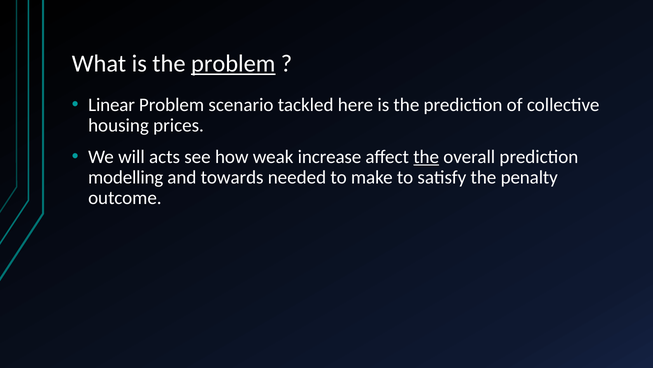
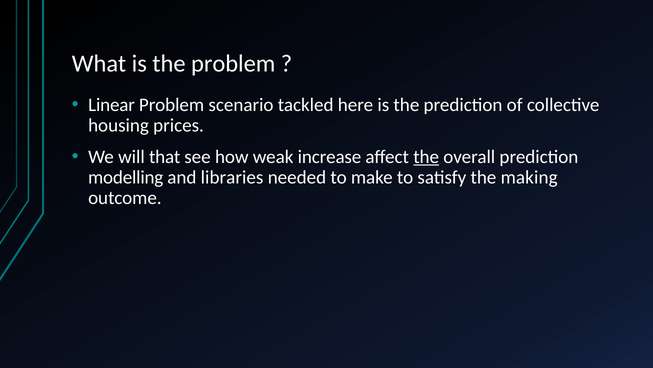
problem underline: present -> none (233, 64)
acts: acts -> that (165, 157)
towards: towards -> libraries (232, 177)
penalty: penalty -> making (529, 177)
